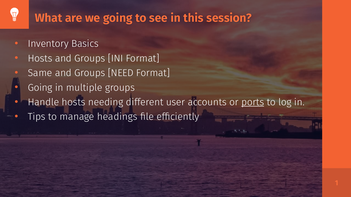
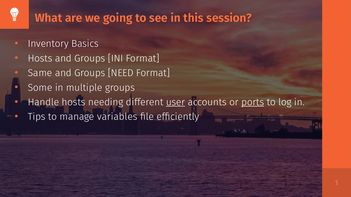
Going: Going -> Some (40, 88)
user underline: none -> present (176, 102)
headings: headings -> variables (117, 117)
